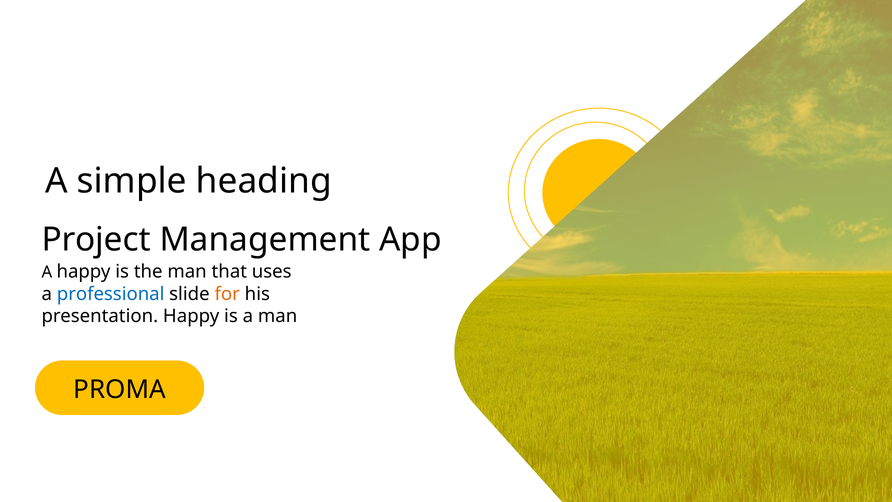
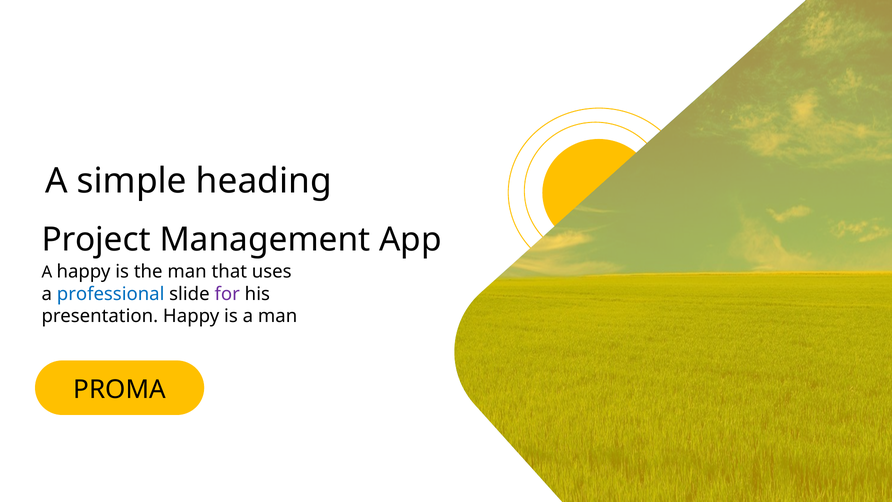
for colour: orange -> purple (227, 294)
